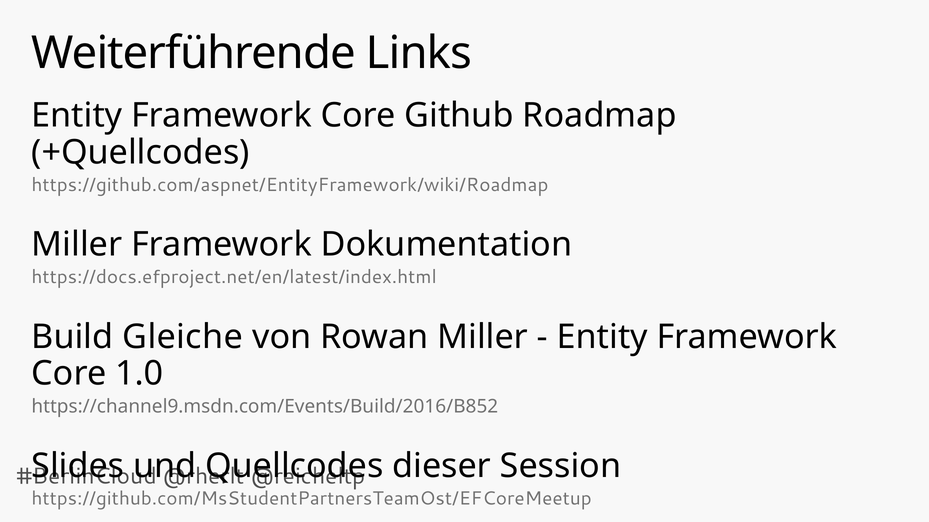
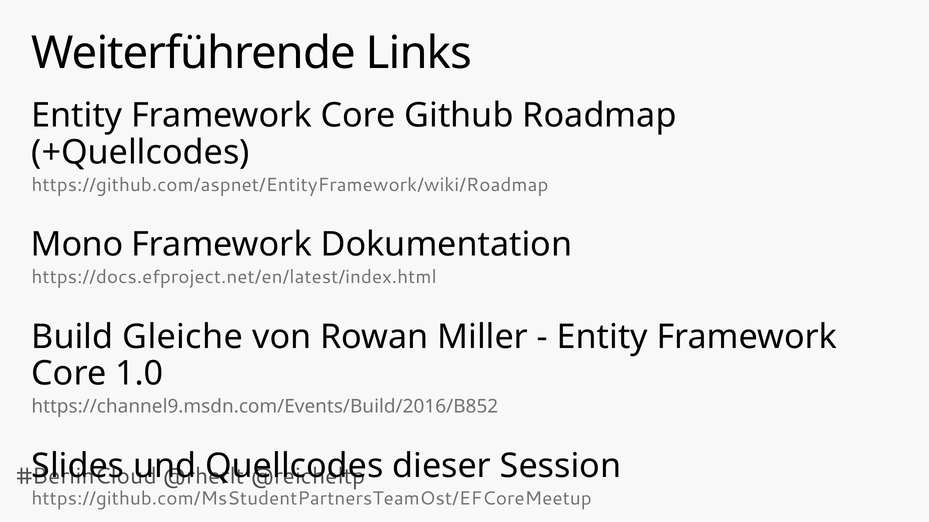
Miller: Miller -> Mono (77, 245)
